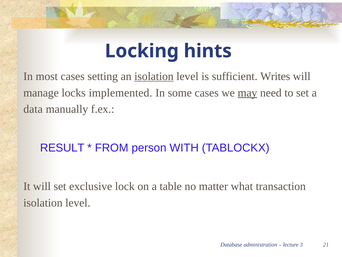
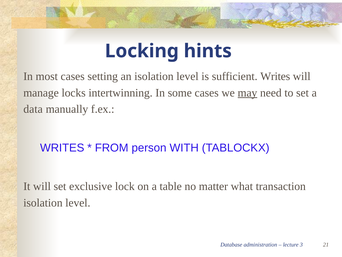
isolation underline: present -> none (154, 76)
implemented: implemented -> intertwinning (121, 93)
RESULT: RESULT -> WRITES (62, 148)
